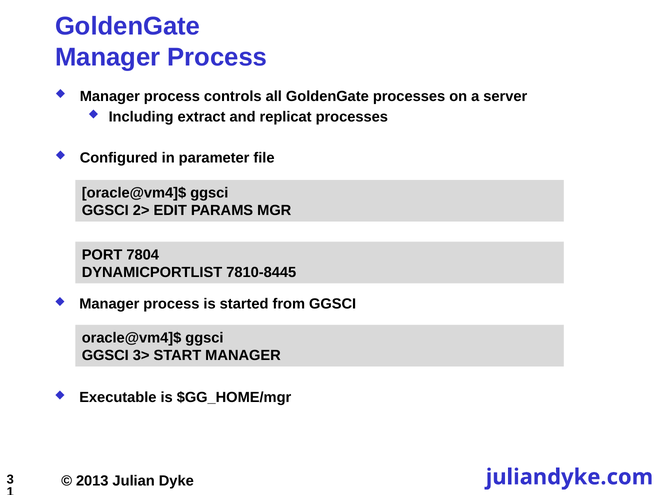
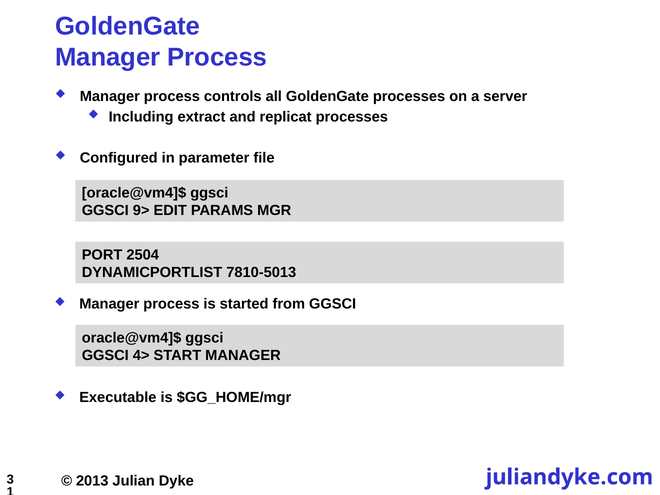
2>: 2> -> 9> (141, 211)
7804: 7804 -> 2504 (143, 255)
7810-8445: 7810-8445 -> 7810-5013 (261, 272)
3>: 3> -> 4> (141, 355)
